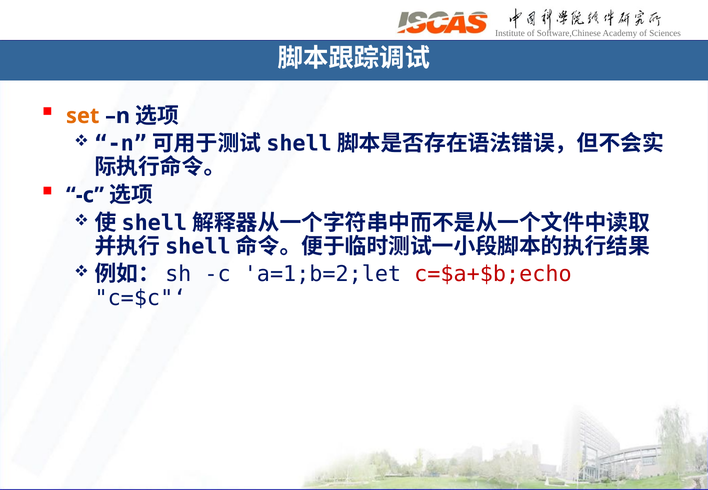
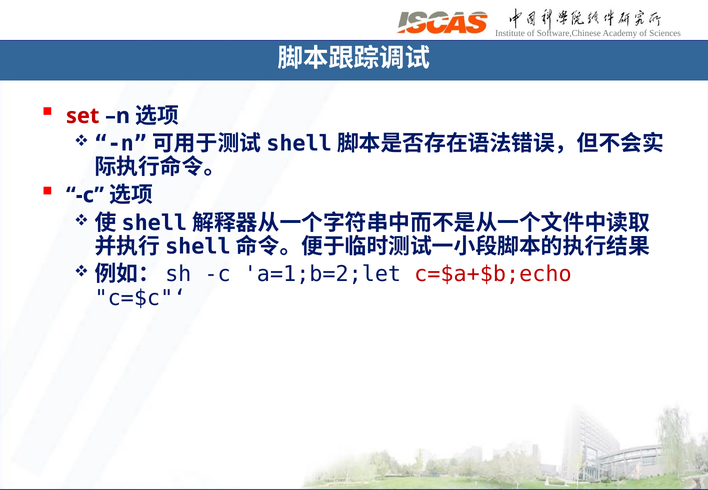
set colour: orange -> red (83, 116)
